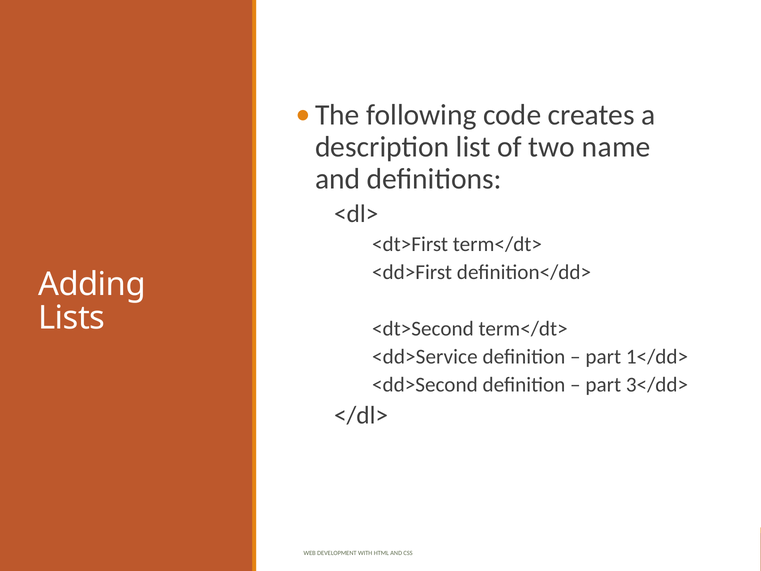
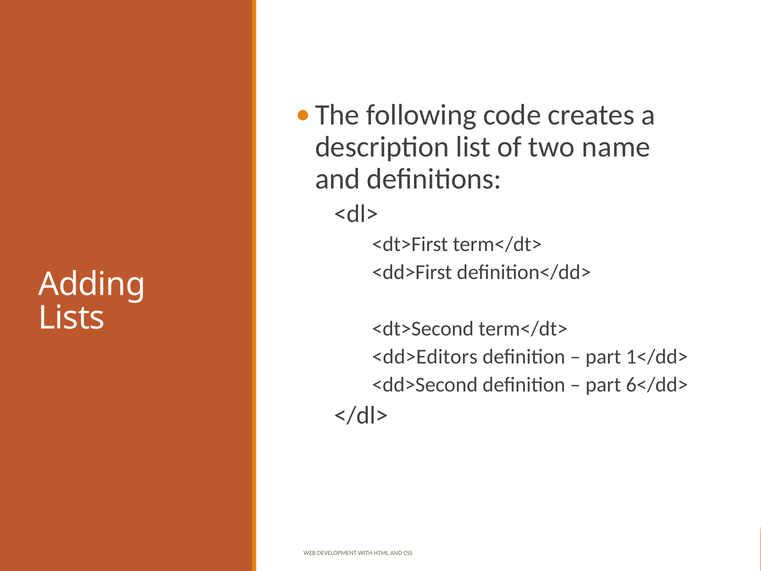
<dd>Service: <dd>Service -> <dd>Editors (425, 357)
3</dd>: 3</dd> -> 6</dd> (657, 385)
